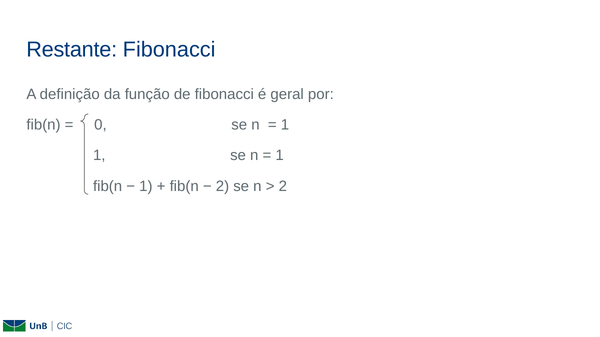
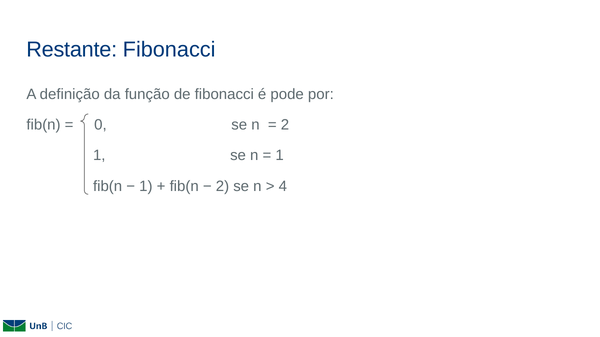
geral: geral -> pode (287, 94)
1: 1 -> 2 (285, 125)
2: 2 -> 4 (283, 186)
